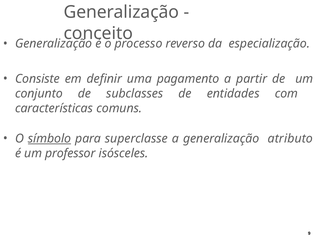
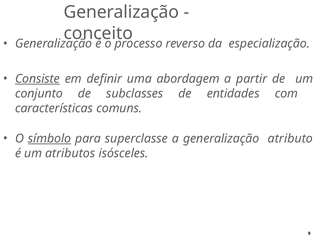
Consiste underline: none -> present (37, 79)
pagamento: pagamento -> abordagem (188, 79)
professor: professor -> atributos (70, 153)
